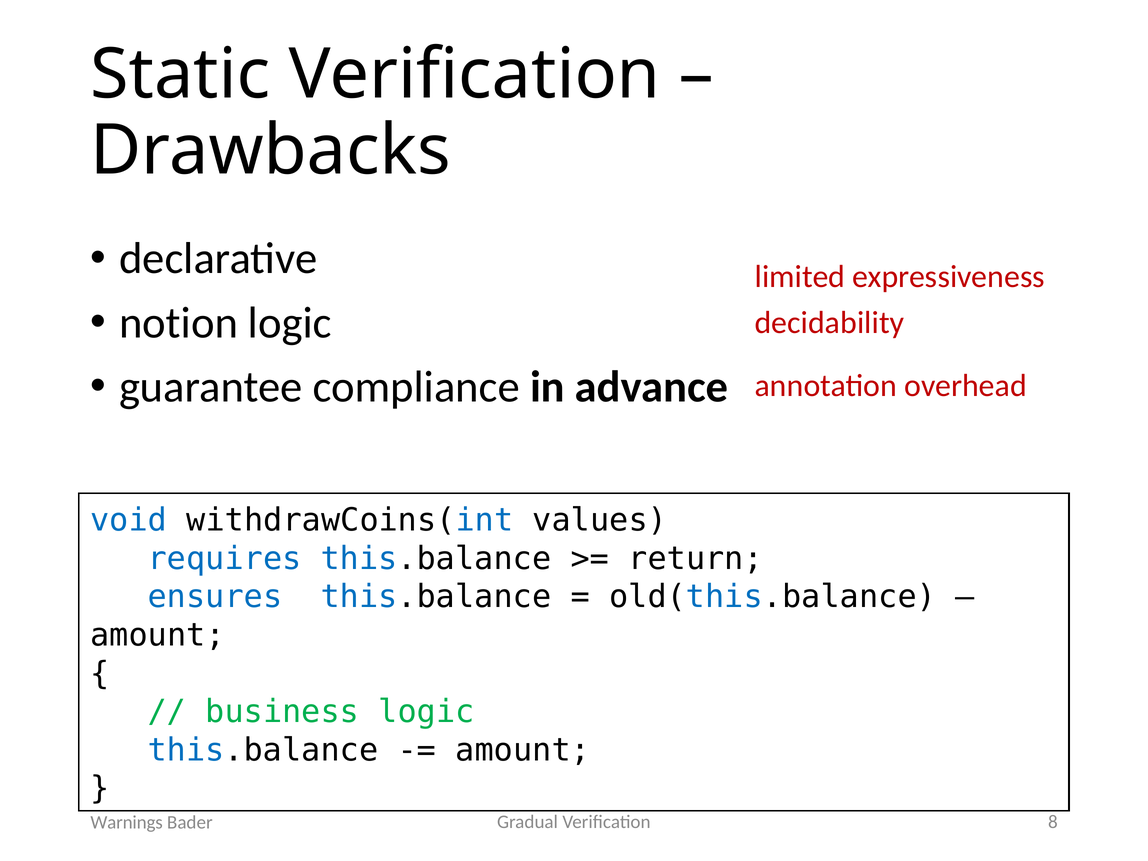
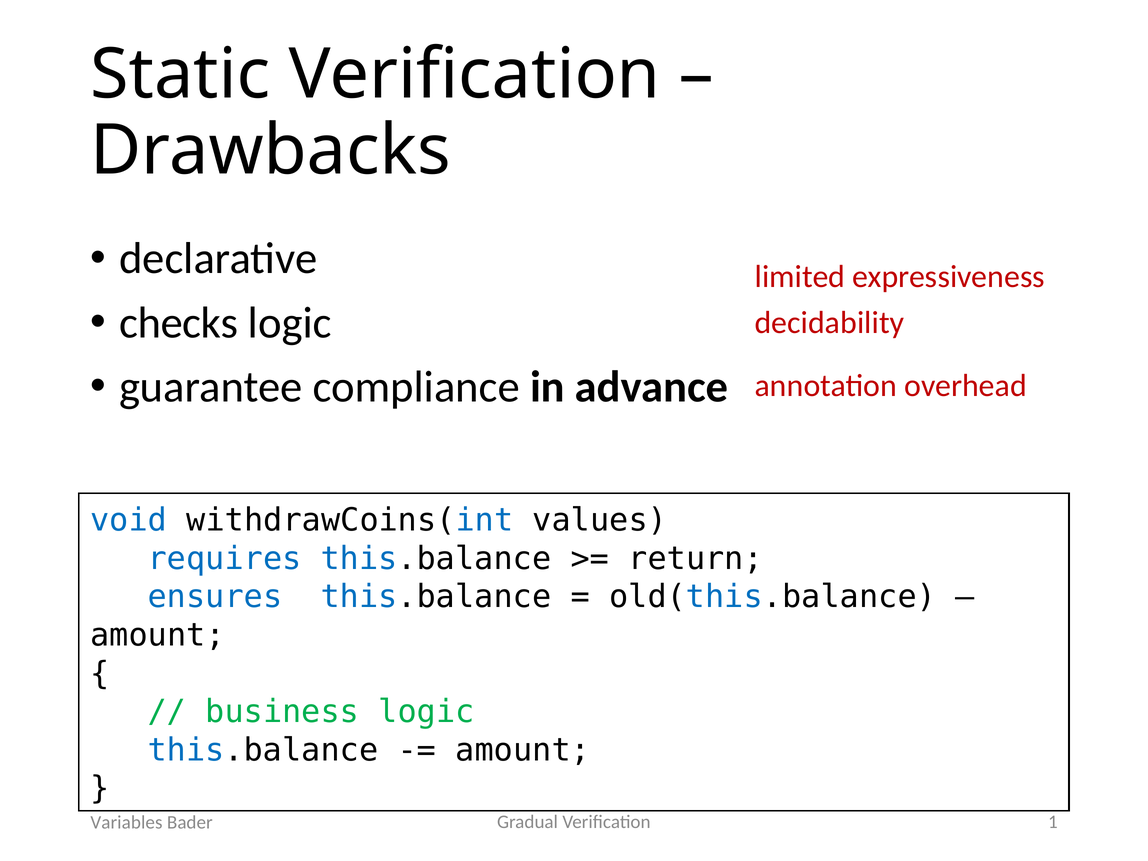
notion: notion -> checks (179, 323)
8: 8 -> 1 (1053, 822)
Warnings: Warnings -> Variables (126, 822)
